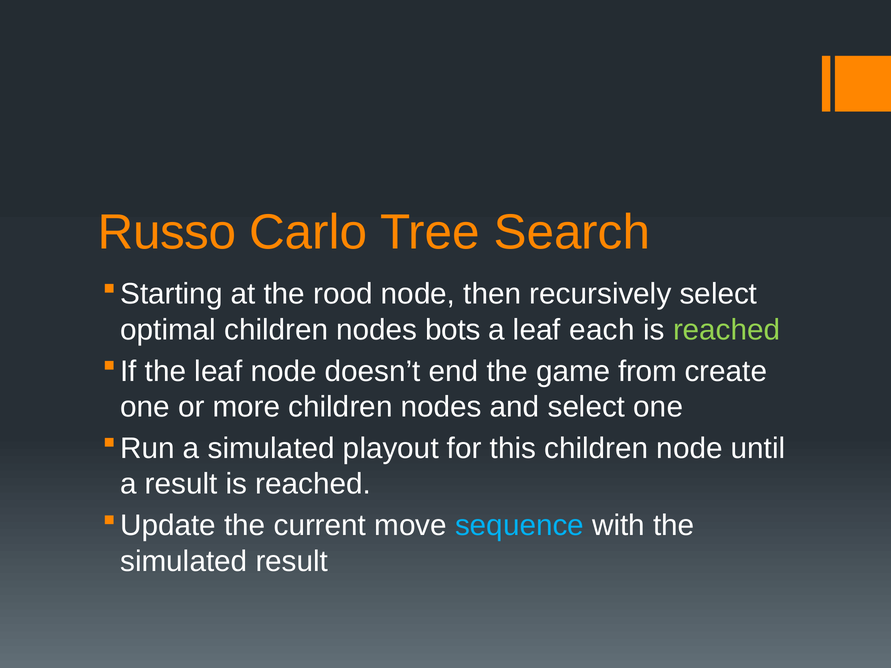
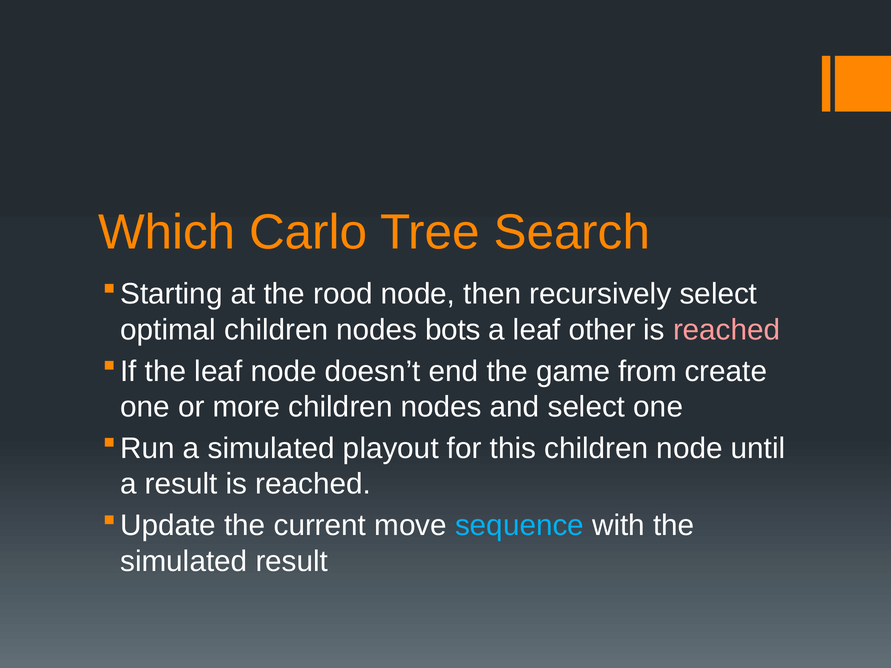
Russo: Russo -> Which (167, 232)
each: each -> other (602, 330)
reached colour: light green -> pink (727, 330)
